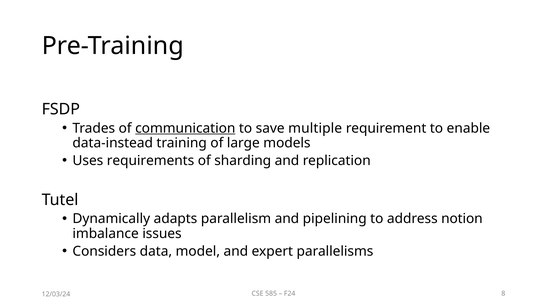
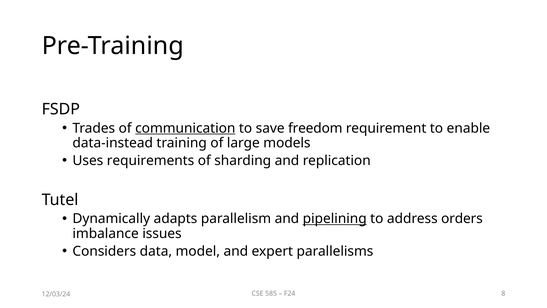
multiple: multiple -> freedom (315, 128)
pipelining underline: none -> present (335, 219)
notion: notion -> orders (462, 219)
